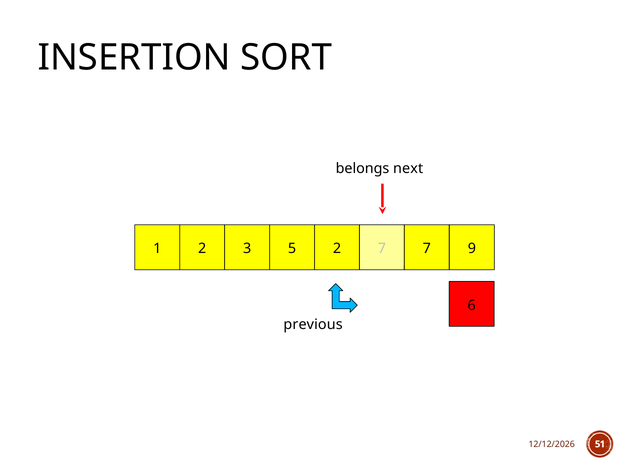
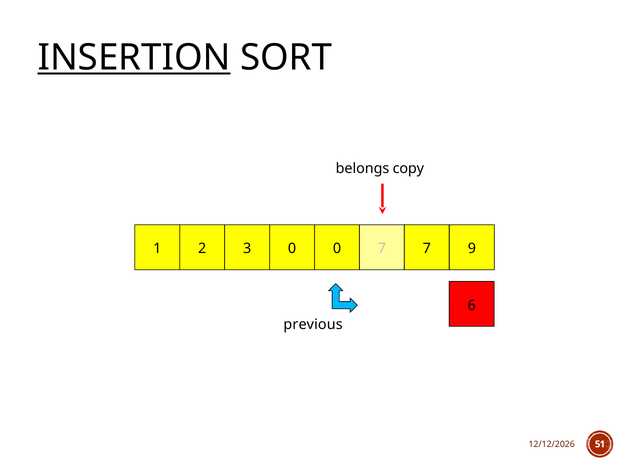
INSERTION underline: none -> present (134, 58)
next: next -> copy (408, 168)
1 5: 5 -> 0 (292, 249)
2 2: 2 -> 0 (337, 249)
